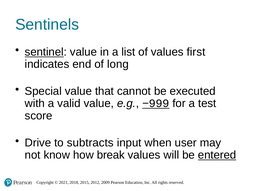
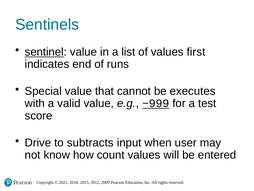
long: long -> runs (118, 64)
executed: executed -> executes (193, 91)
break: break -> count (111, 155)
entered underline: present -> none (217, 155)
